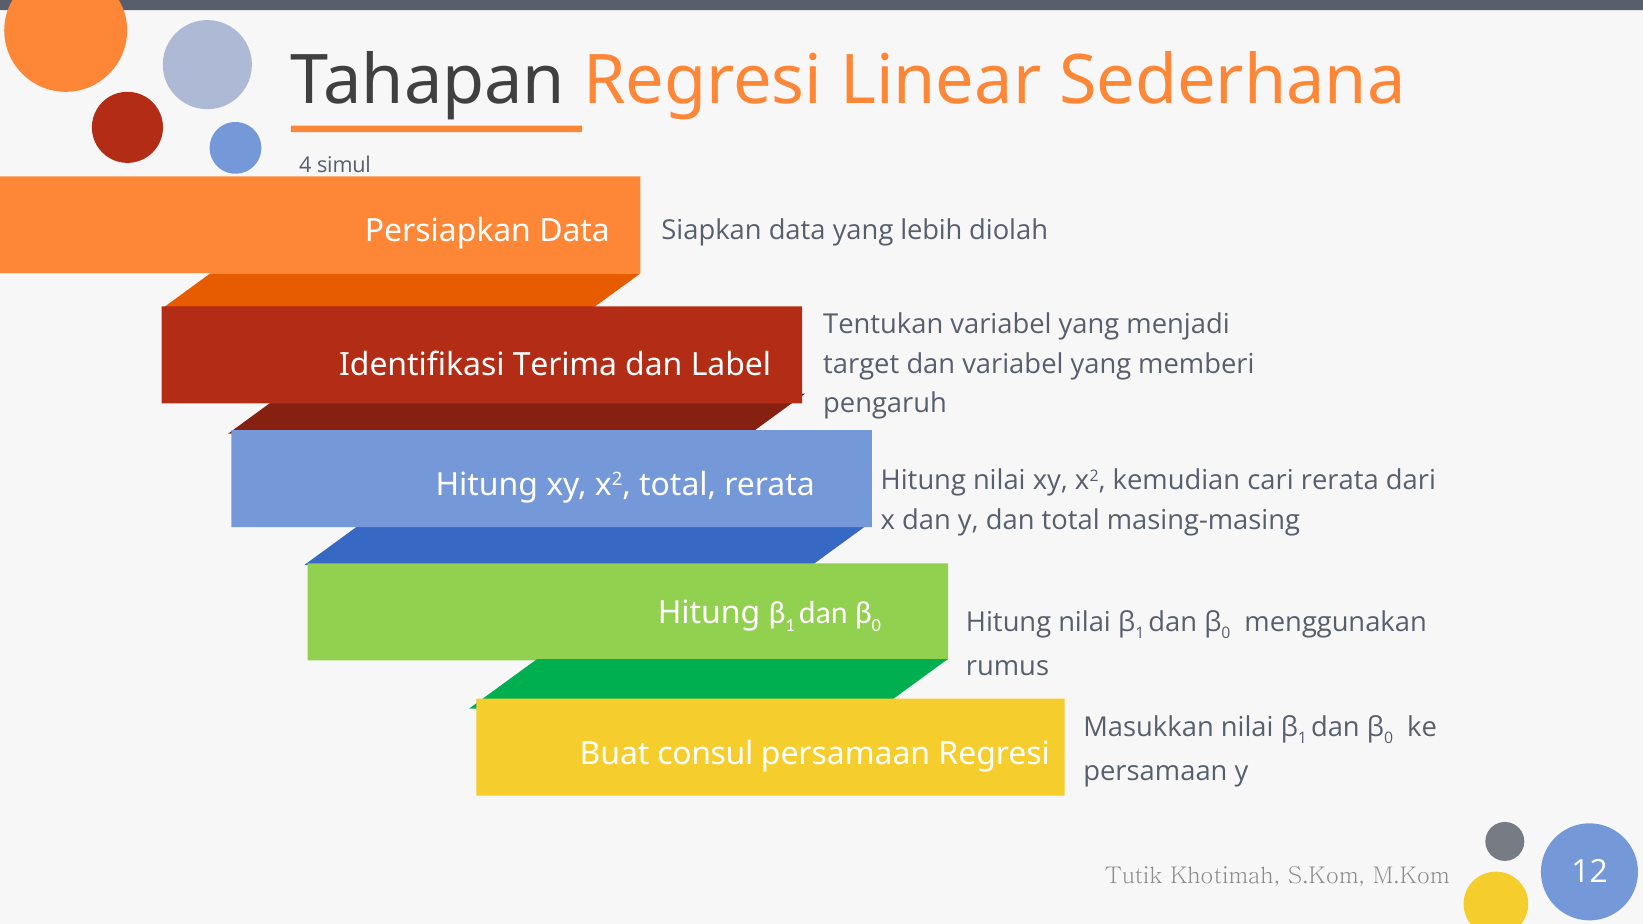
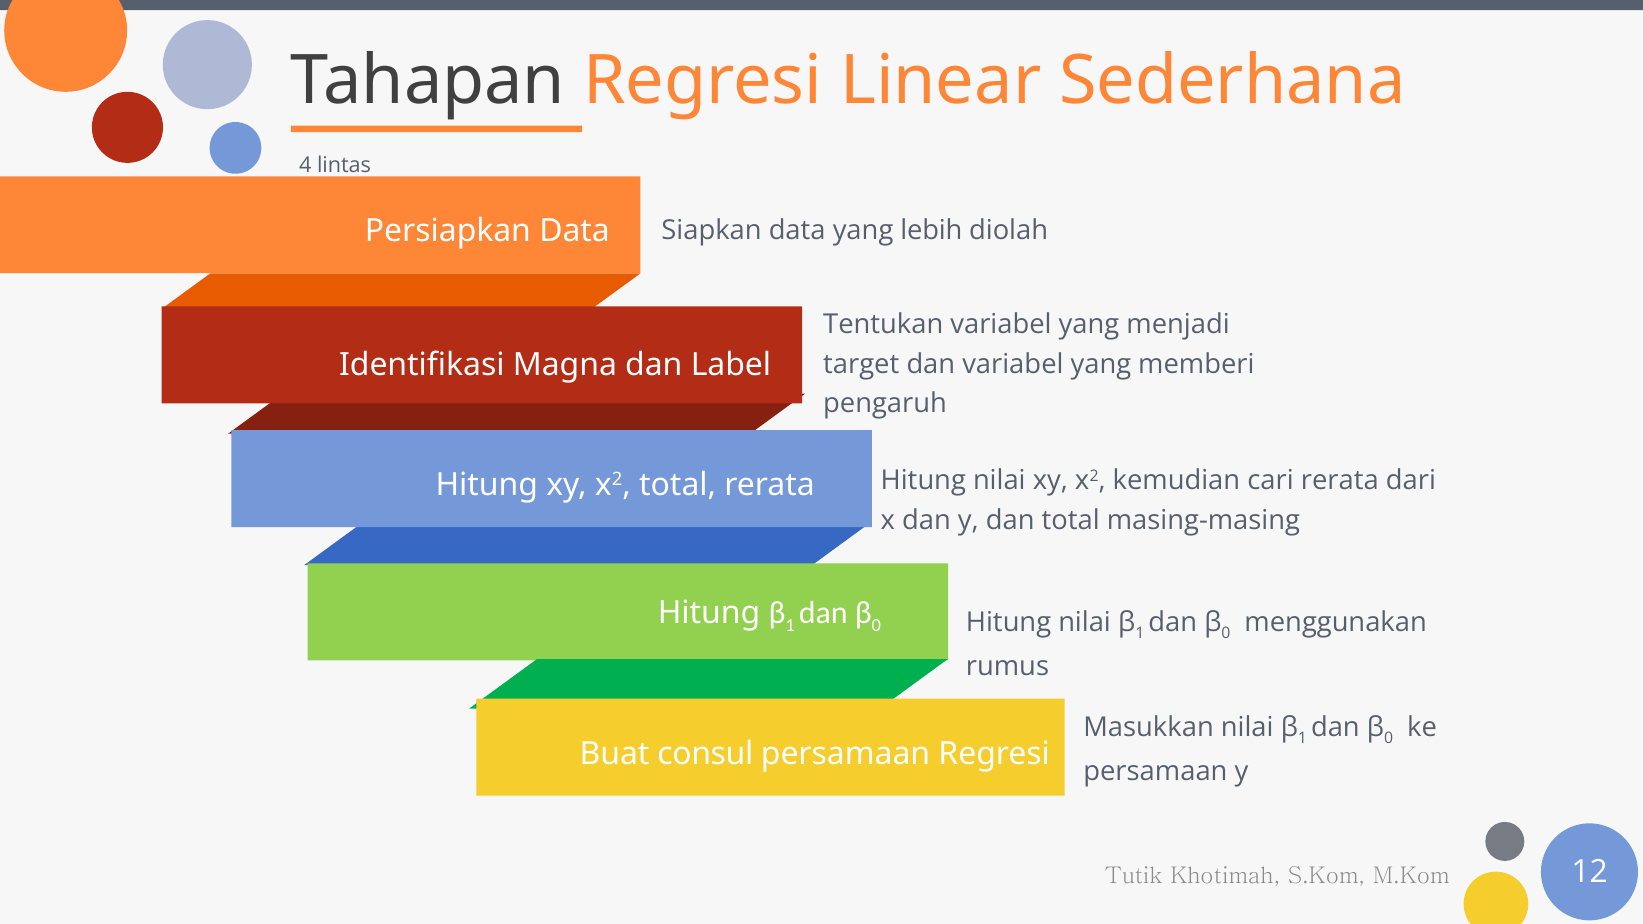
simul: simul -> lintas (344, 166)
Terima: Terima -> Magna (565, 365)
